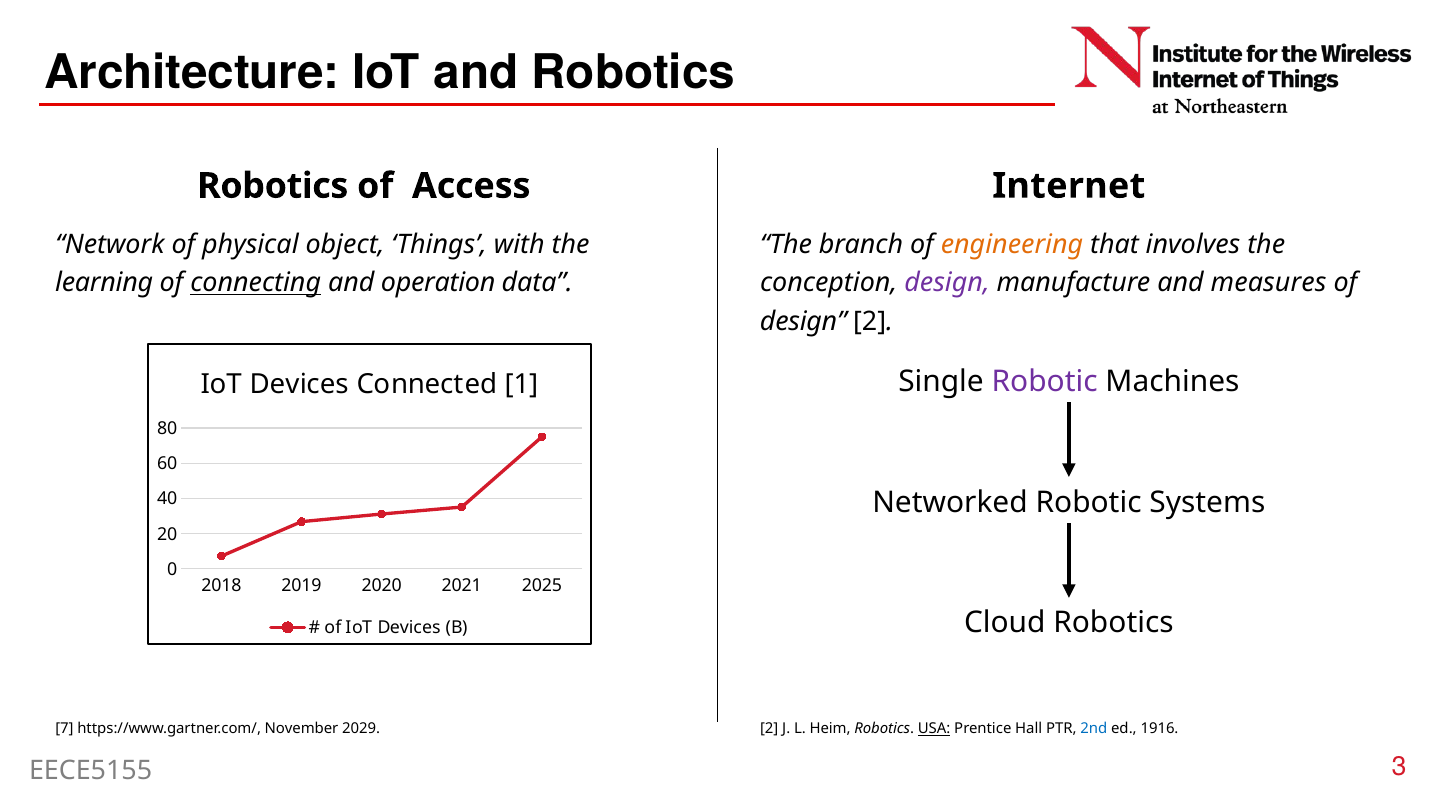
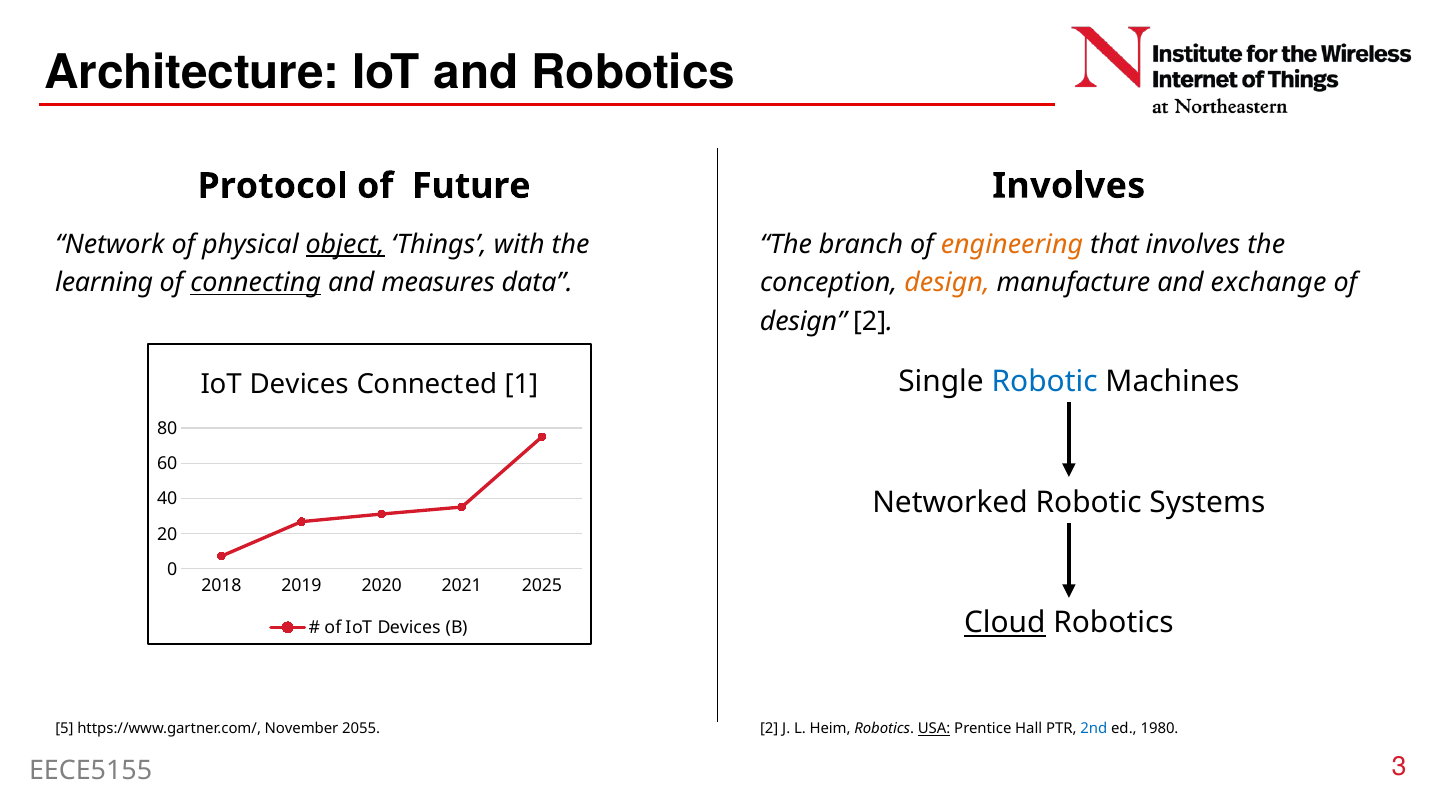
Robotics: Robotics -> Protocol (273, 186)
Access: Access -> Future (471, 186)
Internet: Internet -> Involves (1069, 186)
object underline: none -> present (345, 244)
operation: operation -> measures (438, 283)
design colour: purple -> orange (947, 283)
measures: measures -> exchange (1269, 283)
Robotic colour: purple -> blue (1045, 381)
Cloud underline: none -> present (1005, 623)
7: 7 -> 5 (64, 729)
2029: 2029 -> 2055 (361, 729)
1916: 1916 -> 1980 (1160, 729)
